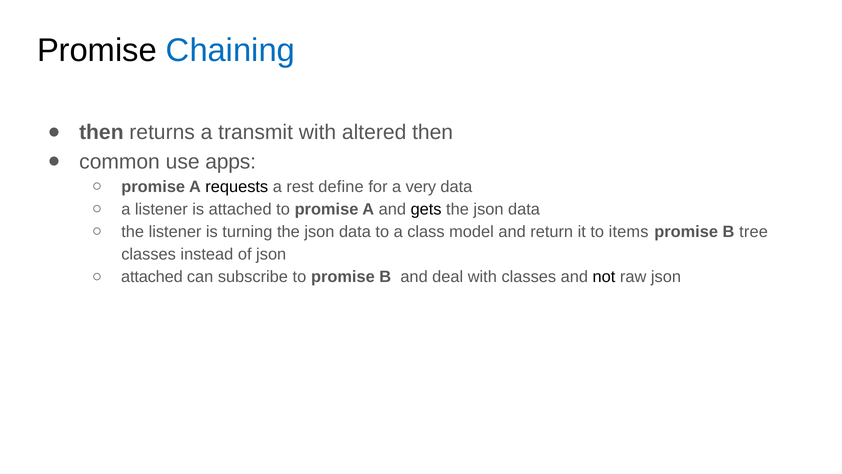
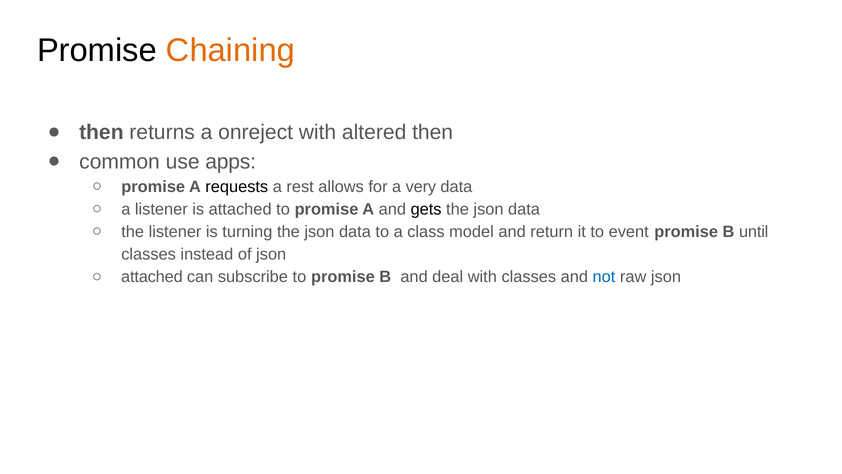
Chaining colour: blue -> orange (231, 50)
transmit: transmit -> onreject (256, 132)
define: define -> allows (341, 186)
items: items -> event (629, 232)
tree: tree -> until (754, 232)
not colour: black -> blue (604, 277)
